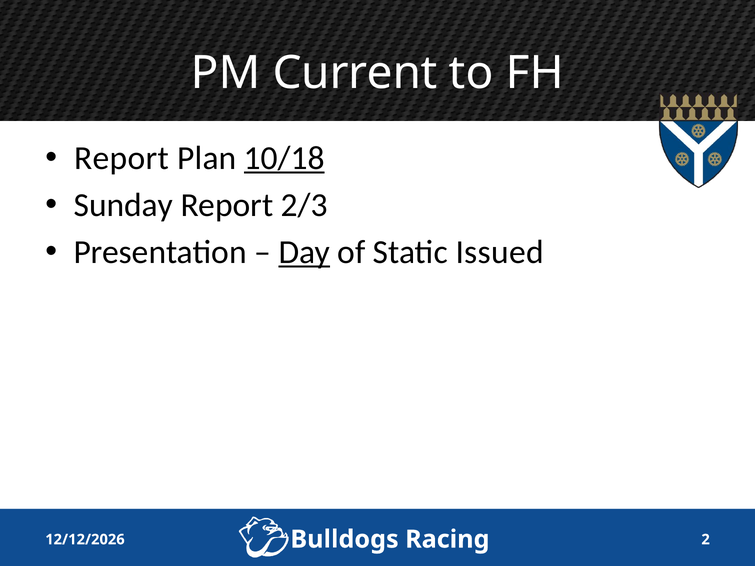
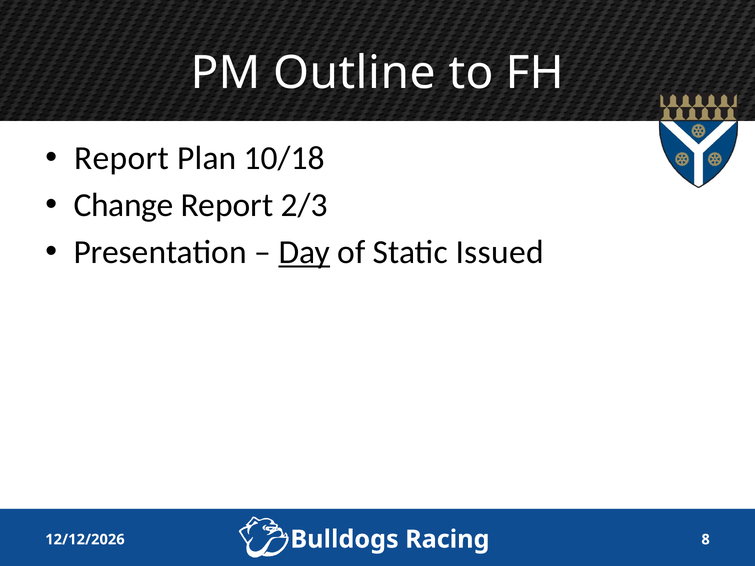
Current: Current -> Outline (355, 73)
10/18 underline: present -> none (284, 158)
Sunday: Sunday -> Change (124, 205)
2: 2 -> 8 (706, 540)
